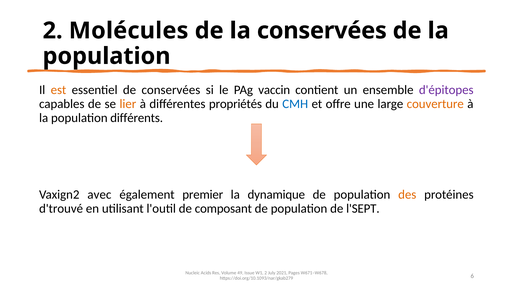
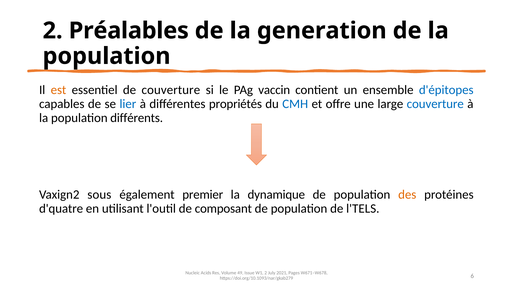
Molécules: Molécules -> Préalables (129, 31)
la conservées: conservées -> generation (322, 31)
de conservées: conservées -> couverture (171, 90)
d'épitopes colour: purple -> blue (446, 90)
lier colour: orange -> blue (128, 104)
couverture colour: orange -> blue (435, 104)
avec: avec -> sous (99, 194)
d'trouvé: d'trouvé -> d'quatre (61, 208)
l'SEPT: l'SEPT -> l'TELS (363, 208)
